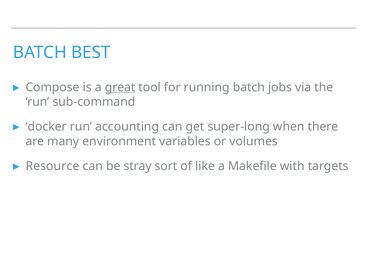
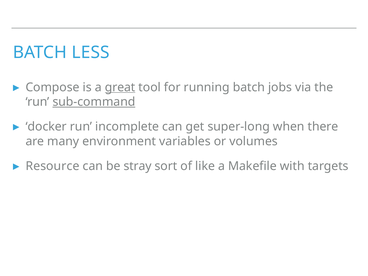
BEST: BEST -> LESS (91, 52)
sub-command underline: none -> present (94, 102)
accounting: accounting -> incomplete (127, 127)
